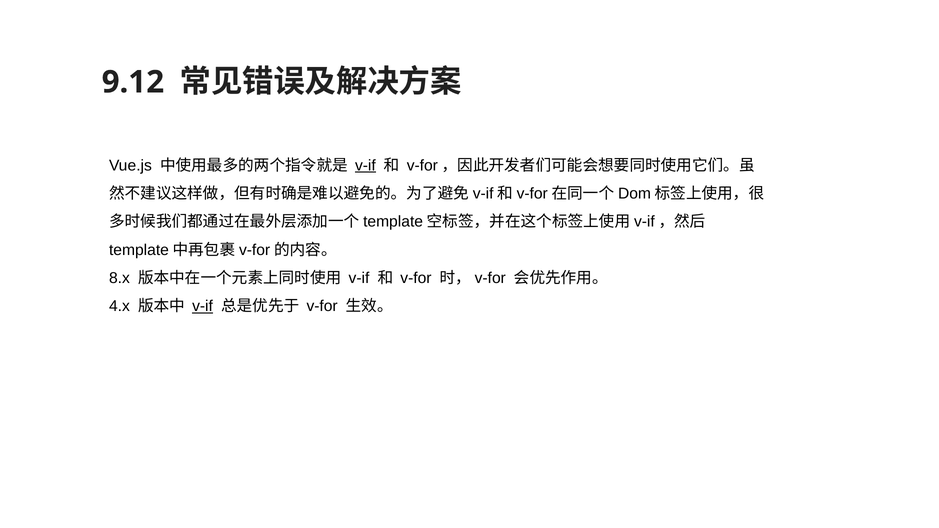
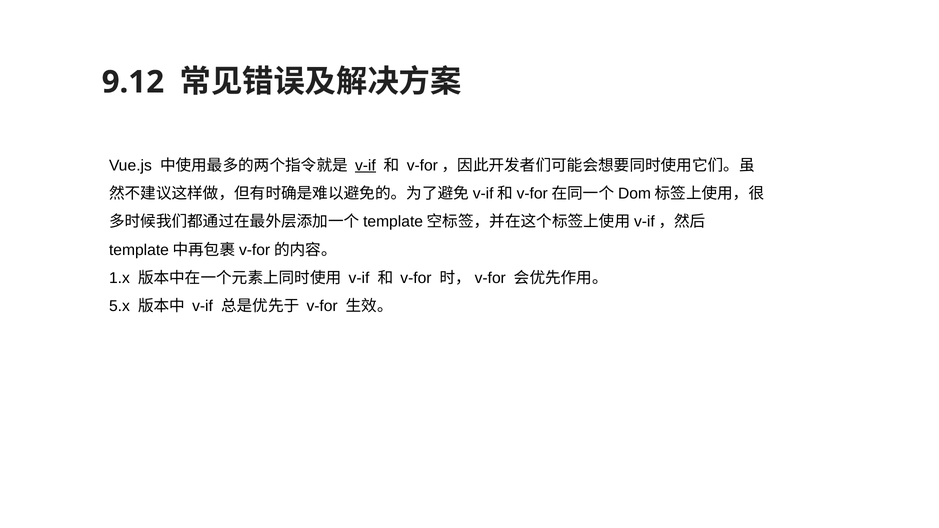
8.x: 8.x -> 1.x (119, 278)
4.x: 4.x -> 5.x (119, 306)
v-if underline: present -> none (203, 306)
